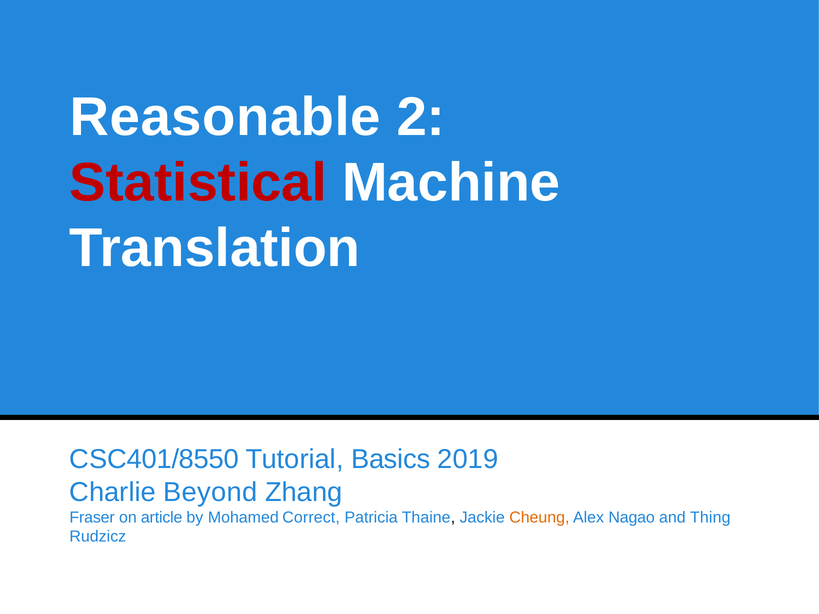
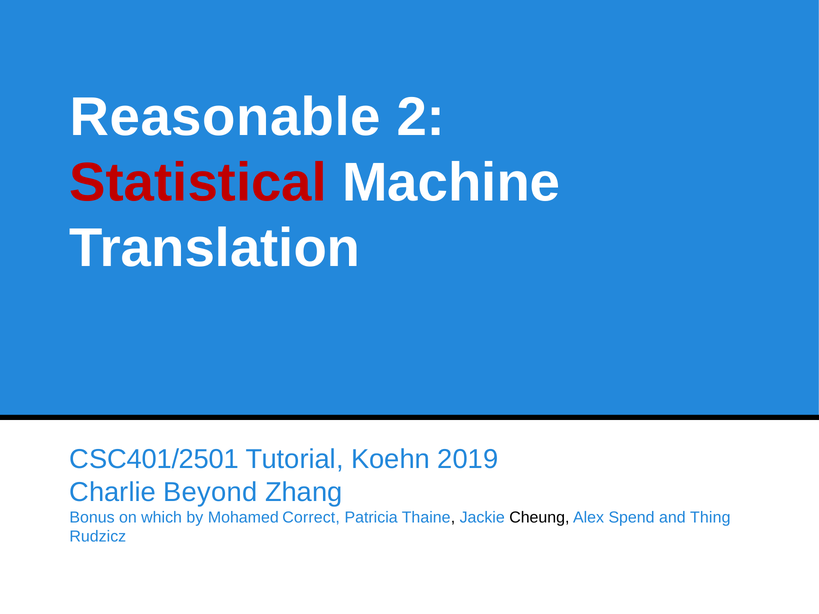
CSC401/8550: CSC401/8550 -> CSC401/2501 (154, 460)
Basics: Basics -> Koehn (391, 460)
Fraser: Fraser -> Bonus (92, 517)
article: article -> which (162, 517)
Cheung colour: orange -> black (539, 517)
Nagao: Nagao -> Spend (632, 517)
